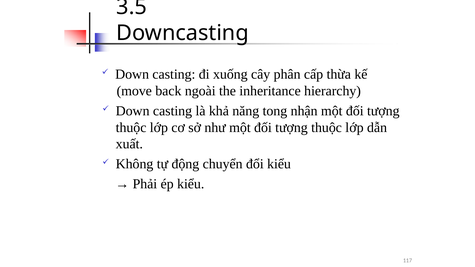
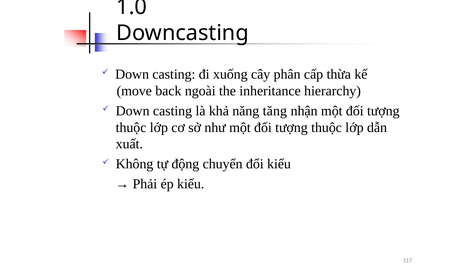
3.5: 3.5 -> 1.0 (132, 7)
tong: tong -> tăng (275, 111)
